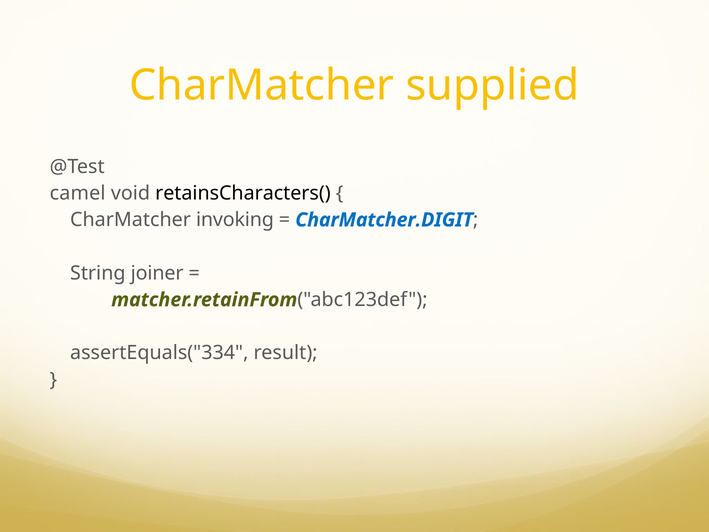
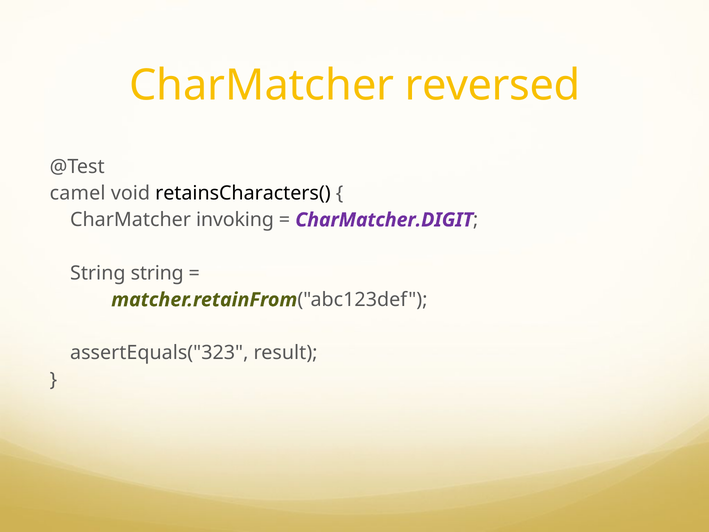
supplied: supplied -> reversed (493, 85)
CharMatcher.DIGIT colour: blue -> purple (384, 220)
String joiner: joiner -> string (157, 273)
assertEquals("334: assertEquals("334 -> assertEquals("323 (159, 353)
